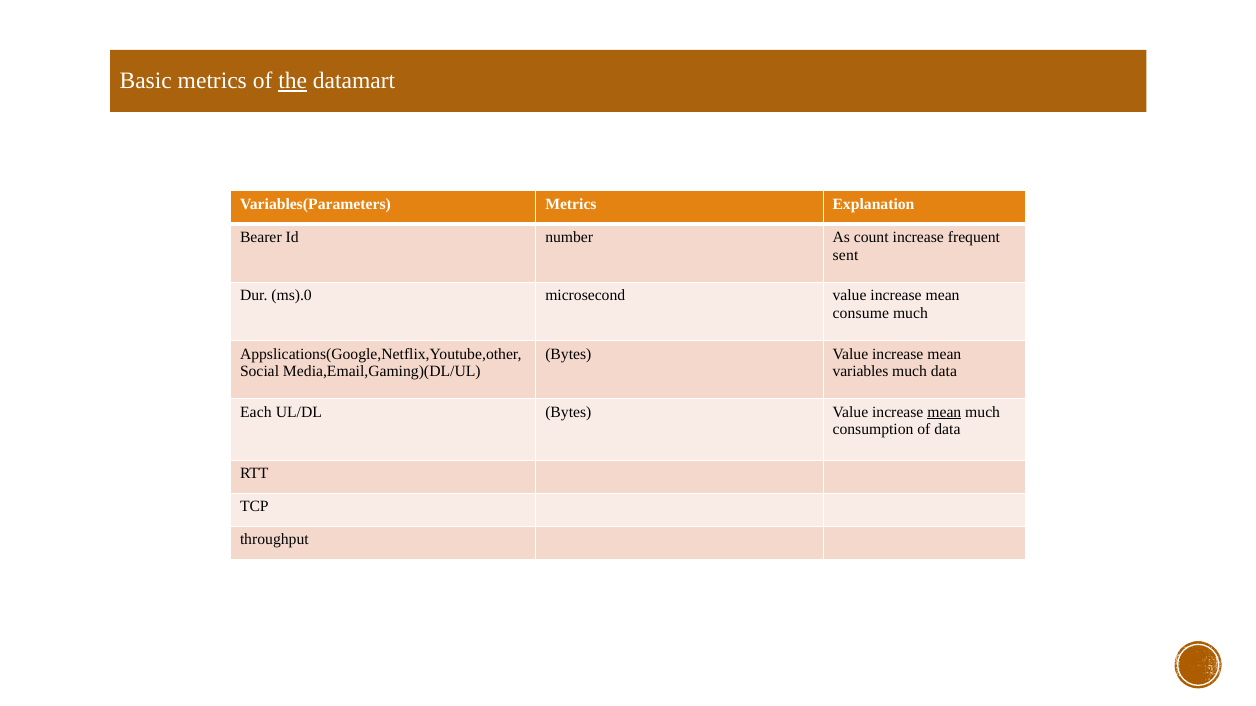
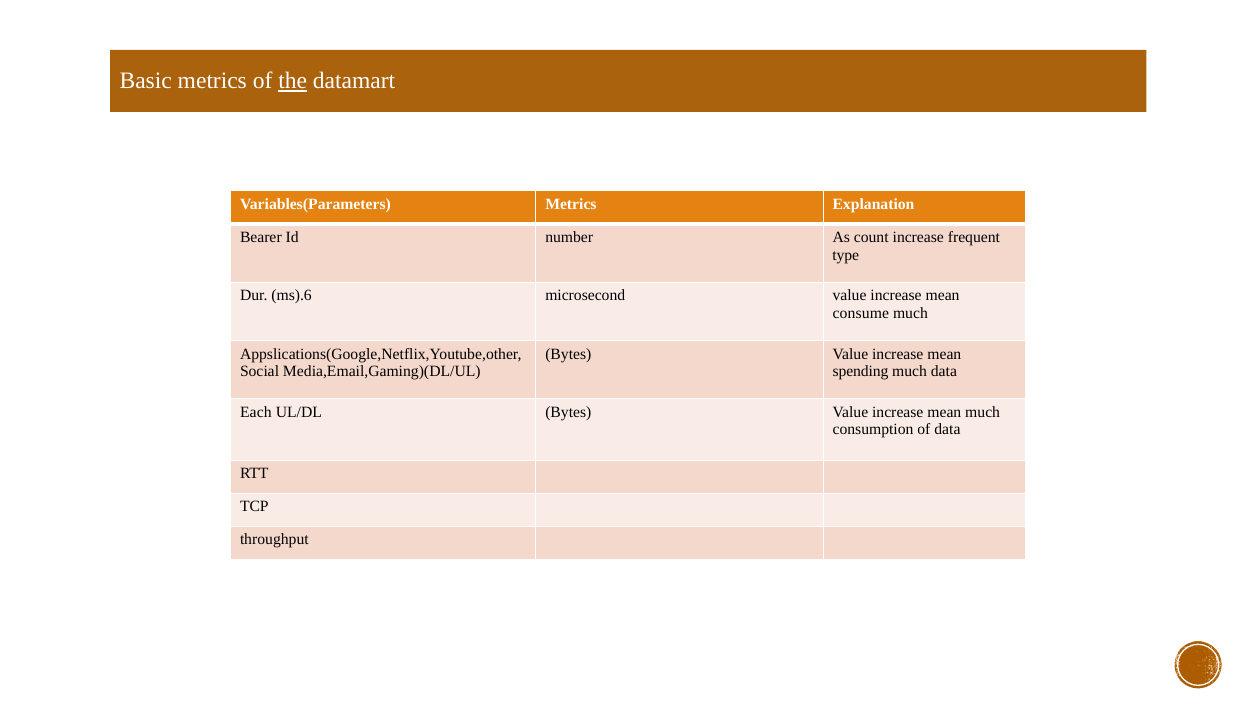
sent: sent -> type (846, 255)
ms).0: ms).0 -> ms).6 (292, 296)
variables: variables -> spending (861, 372)
mean underline: present -> none (944, 412)
